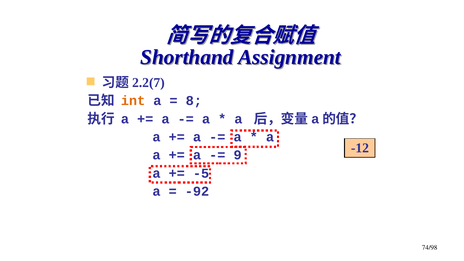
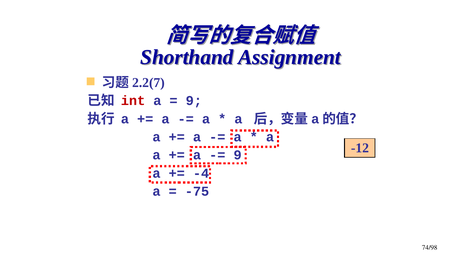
int colour: orange -> red (133, 101)
8: 8 -> 9 (194, 101)
-5: -5 -> -4 (201, 173)
-92: -92 -> -75 (197, 191)
